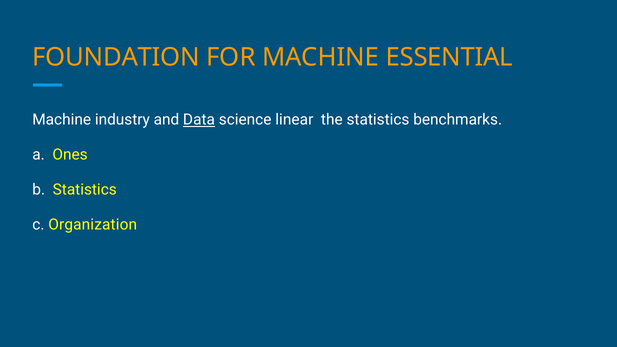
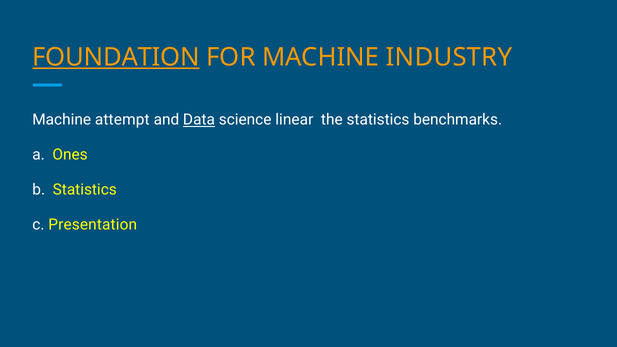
FOUNDATION underline: none -> present (116, 57)
ESSENTIAL: ESSENTIAL -> INDUSTRY (449, 57)
industry: industry -> attempt (122, 120)
Organization: Organization -> Presentation (93, 225)
